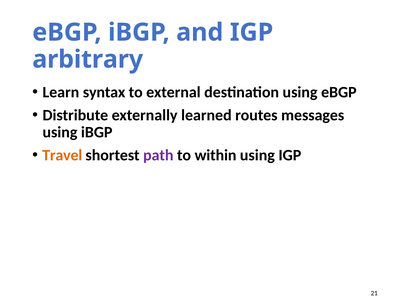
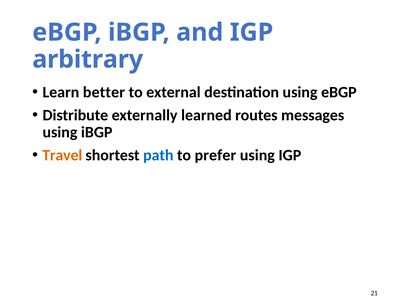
syntax: syntax -> better (104, 92)
path colour: purple -> blue (158, 155)
within: within -> prefer (215, 155)
